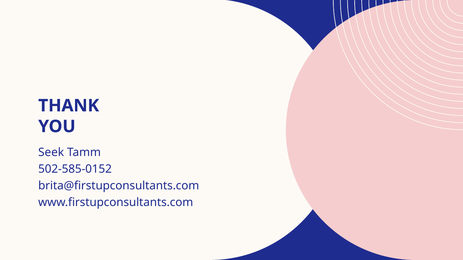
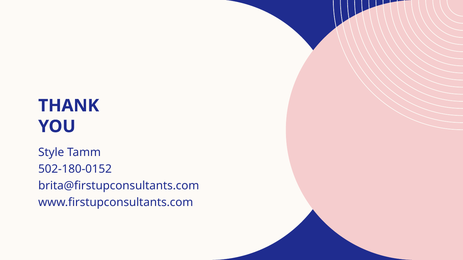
Seek: Seek -> Style (51, 153)
502-585-0152: 502-585-0152 -> 502-180-0152 (75, 169)
